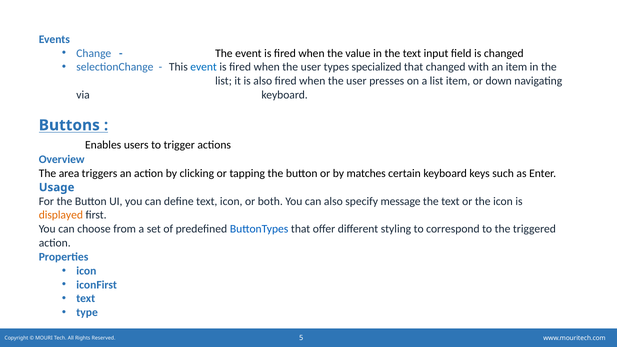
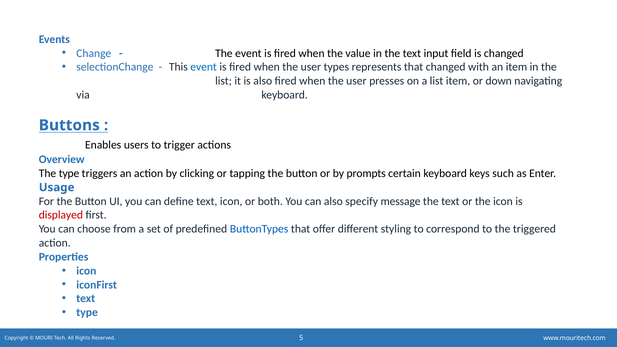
specialized: specialized -> represents (377, 67)
The area: area -> type (69, 174)
matches: matches -> prompts (366, 174)
displayed colour: orange -> red (61, 215)
